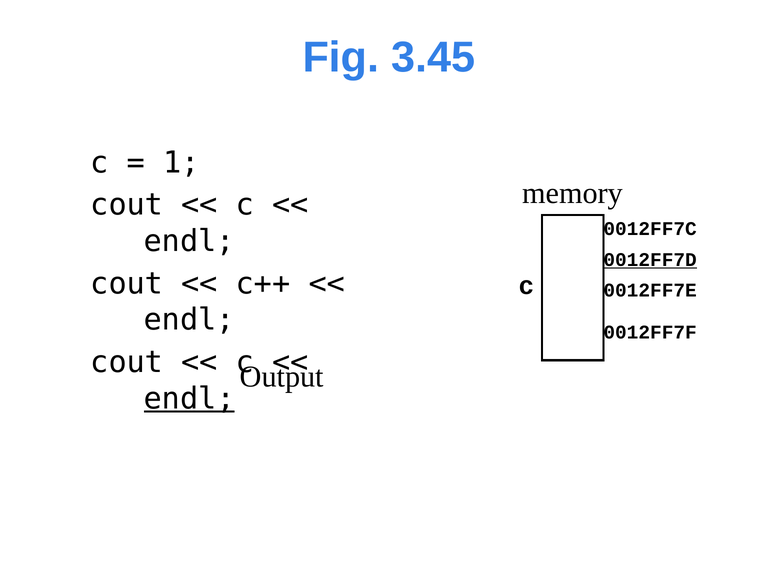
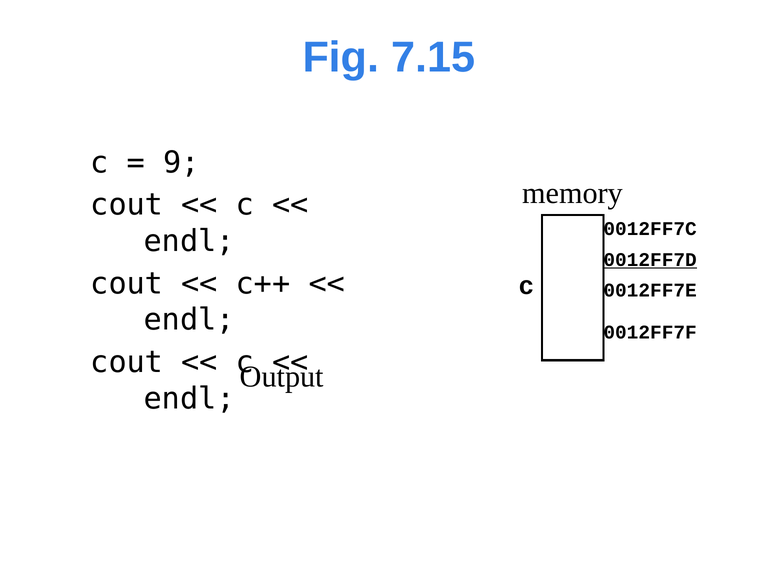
3.45: 3.45 -> 7.15 (433, 57)
1: 1 -> 9 (181, 163)
endl underline: present -> none (189, 399)
